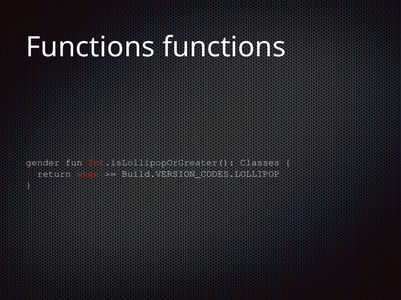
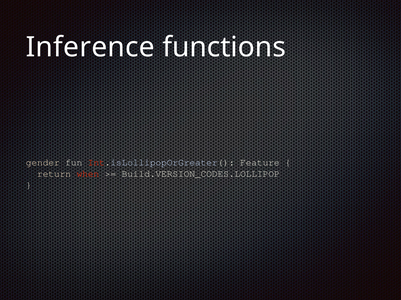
Functions: Functions -> Inference (90, 47)
Classes: Classes -> Feature (260, 163)
